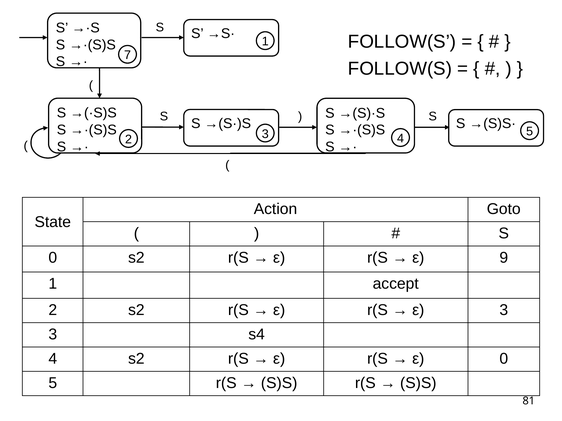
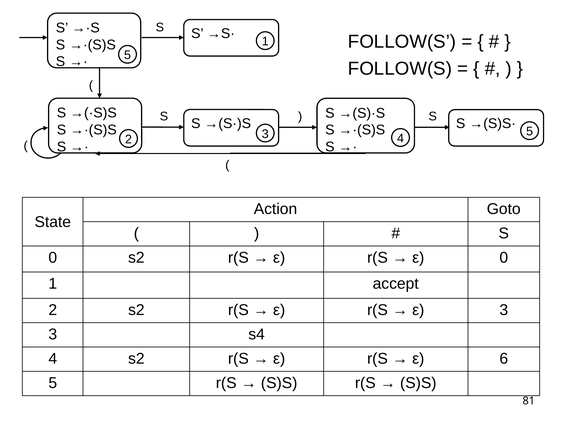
7: 7 -> 5 (128, 55)
ε 9: 9 -> 0 (504, 258)
ε 0: 0 -> 6 (504, 359)
